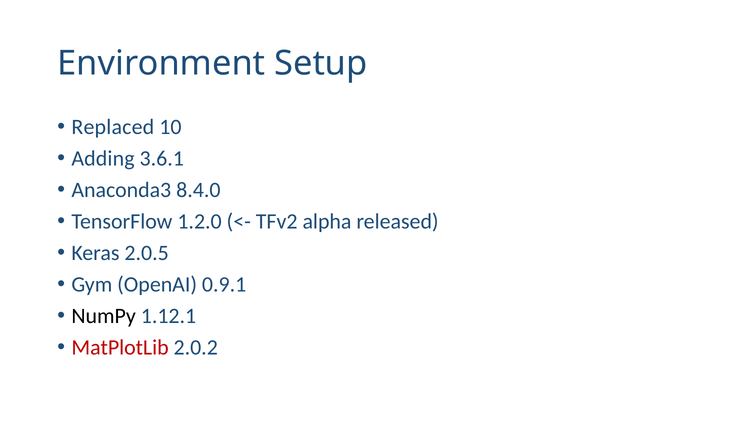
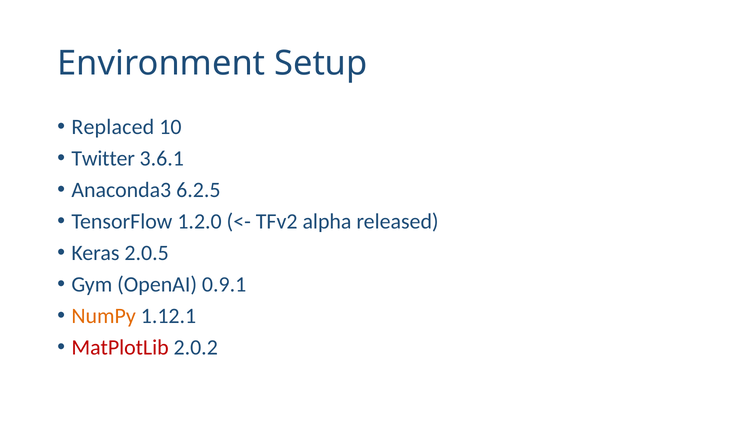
Adding: Adding -> Twitter (103, 159)
8.4.0: 8.4.0 -> 6.2.5 (198, 190)
NumPy colour: black -> orange (104, 316)
